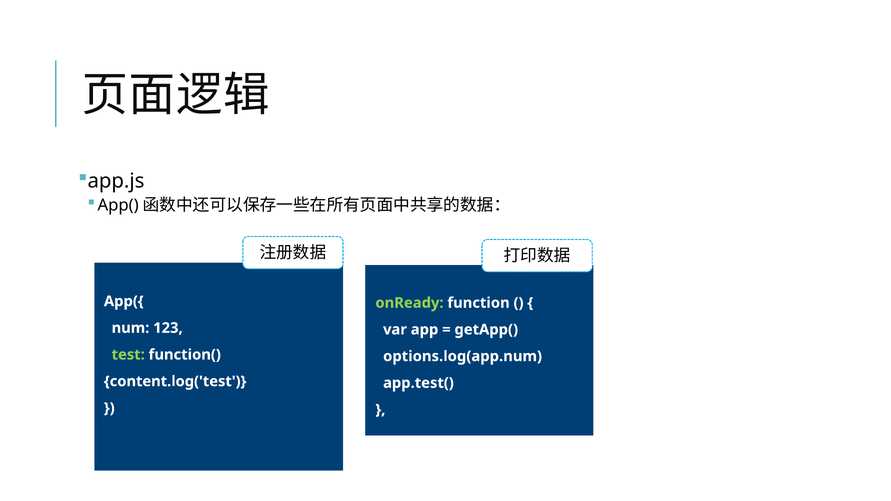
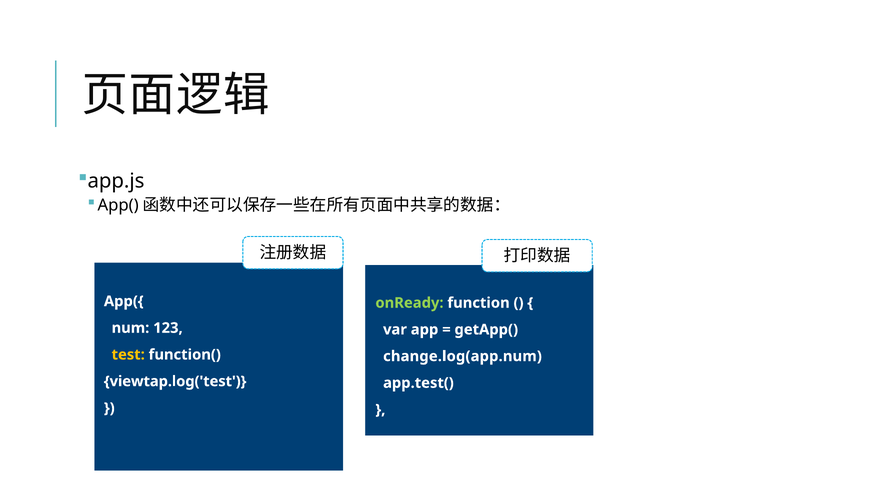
test colour: light green -> yellow (128, 355)
options.log(app.num: options.log(app.num -> change.log(app.num (462, 356)
content.log('test: content.log('test -> viewtap.log('test (175, 381)
